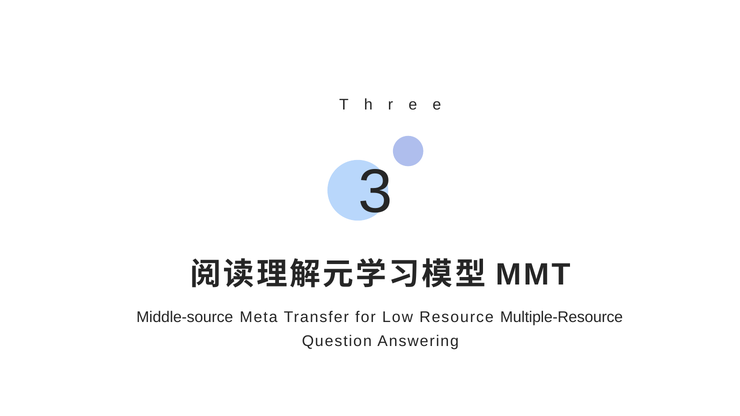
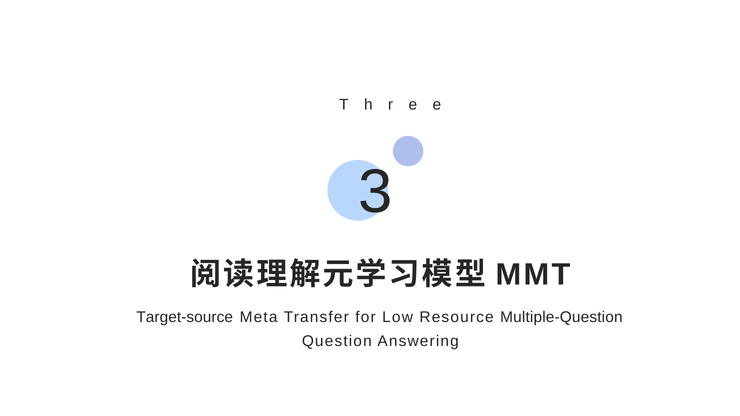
Middle-source: Middle-source -> Target-source (185, 318)
Multiple-Resource: Multiple-Resource -> Multiple-Question (561, 318)
